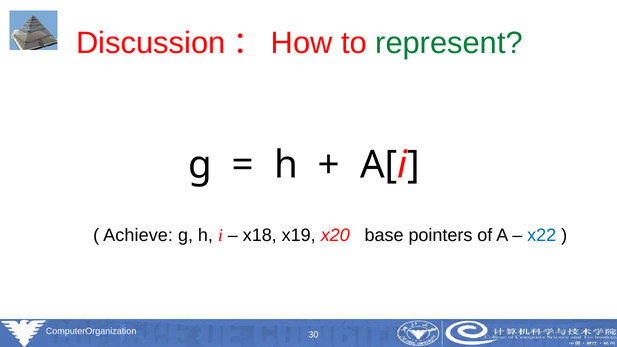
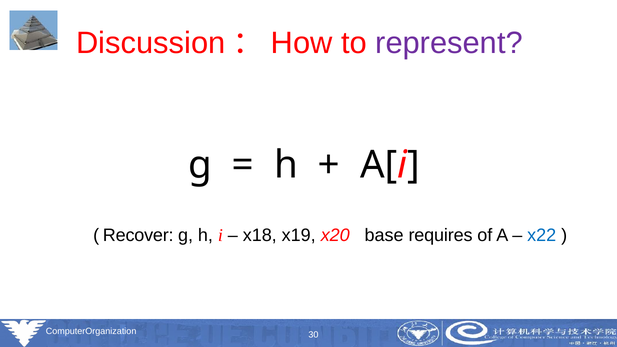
represent colour: green -> purple (449, 43)
Achieve: Achieve -> Recover (138, 235)
pointers: pointers -> requires (441, 235)
